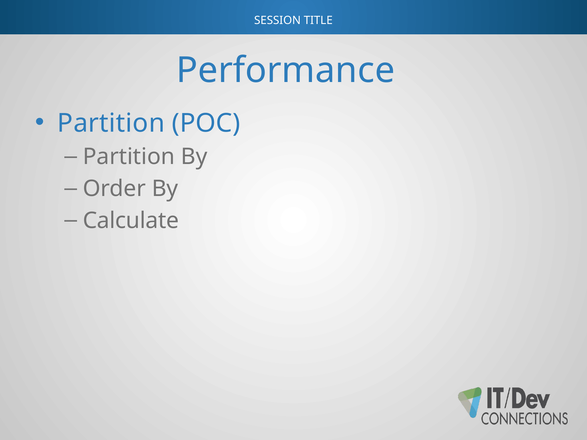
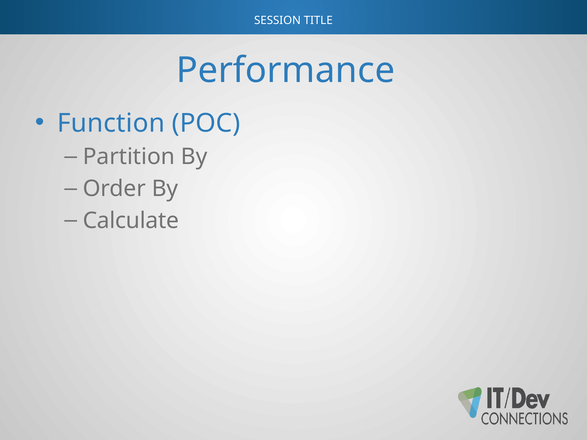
Partition: Partition -> Function (111, 123)
